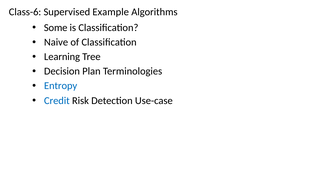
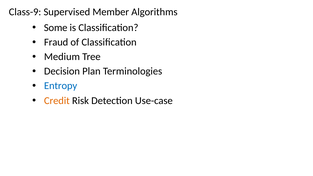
Class-6: Class-6 -> Class-9 (25, 12)
Example: Example -> Member (111, 12)
Naive: Naive -> Fraud (56, 42)
Learning: Learning -> Medium (62, 57)
Credit colour: blue -> orange (57, 101)
